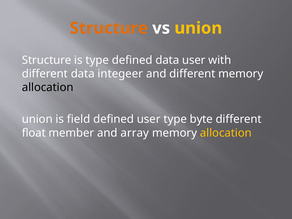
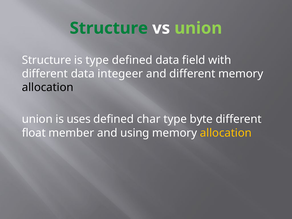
Structure colour: orange -> green (109, 28)
union colour: yellow -> light green (198, 28)
data user: user -> field (194, 60)
field: field -> uses (79, 119)
defined user: user -> char (149, 119)
array: array -> using (135, 133)
